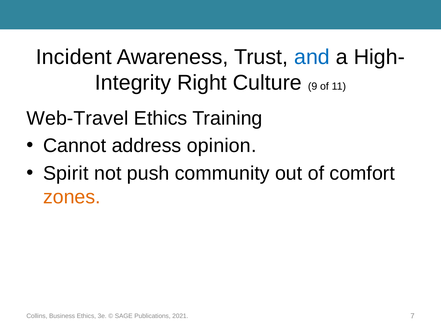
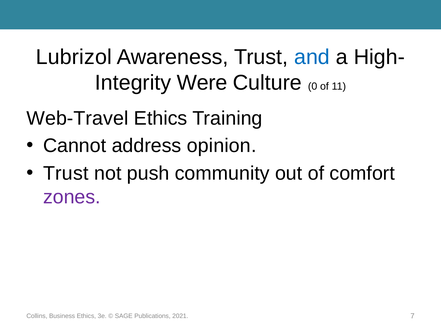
Incident: Incident -> Lubrizol (74, 57)
Right: Right -> Were (202, 83)
9: 9 -> 0 (313, 86)
Spirit: Spirit -> Trust (66, 173)
zones colour: orange -> purple (72, 197)
